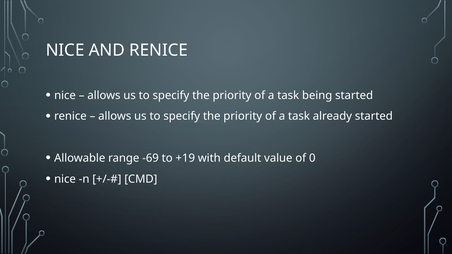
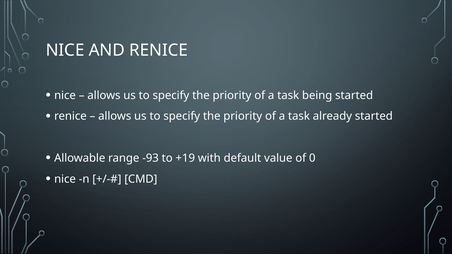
-69: -69 -> -93 (151, 158)
